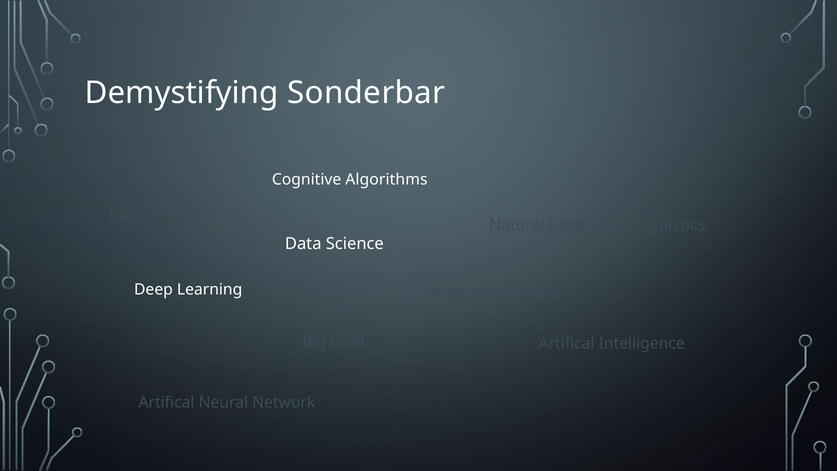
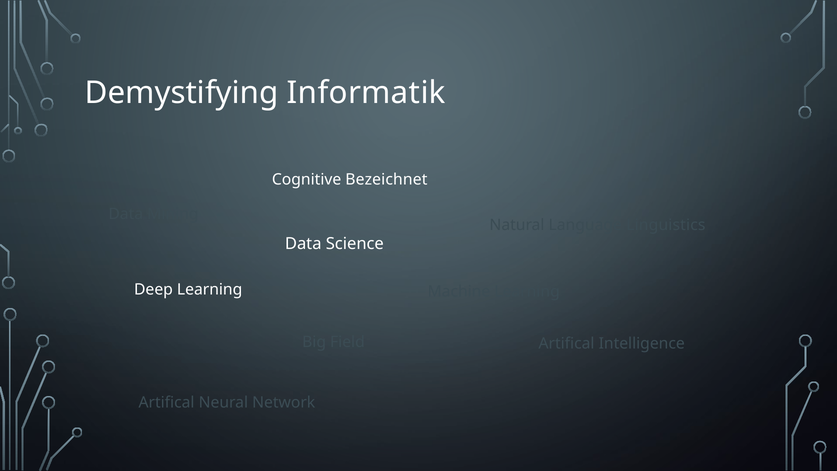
Sonderbar: Sonderbar -> Informatik (366, 93)
Algorithms: Algorithms -> Bezeichnet (386, 179)
